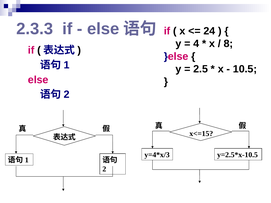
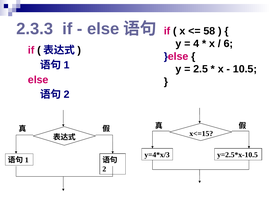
24: 24 -> 58 (209, 31)
8: 8 -> 6 (228, 44)
